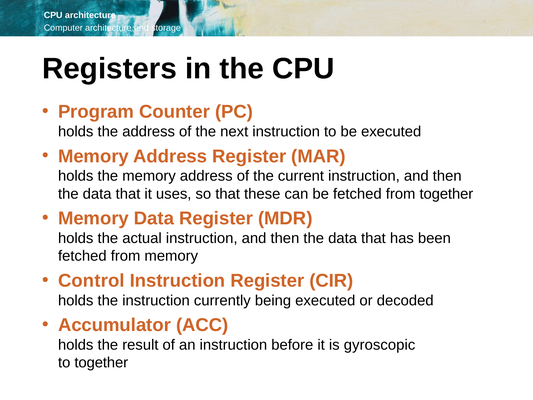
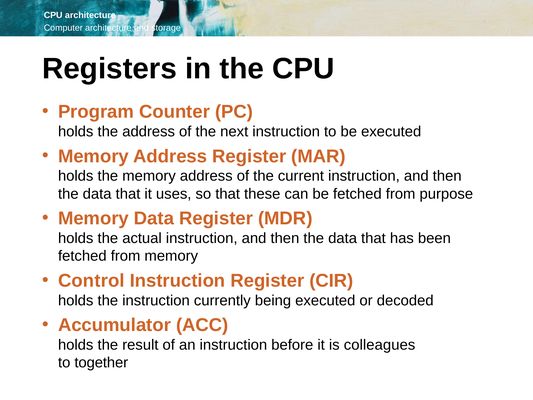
from together: together -> purpose (446, 194)
gyroscopic: gyroscopic -> colleagues (380, 345)
